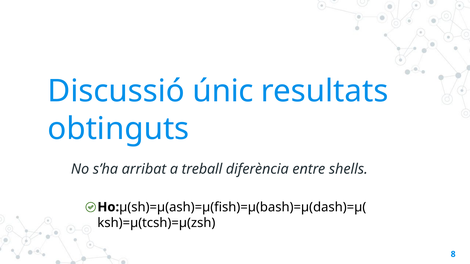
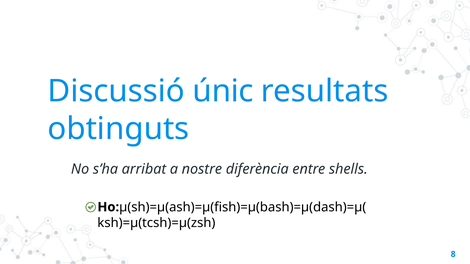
treball: treball -> nostre (202, 169)
